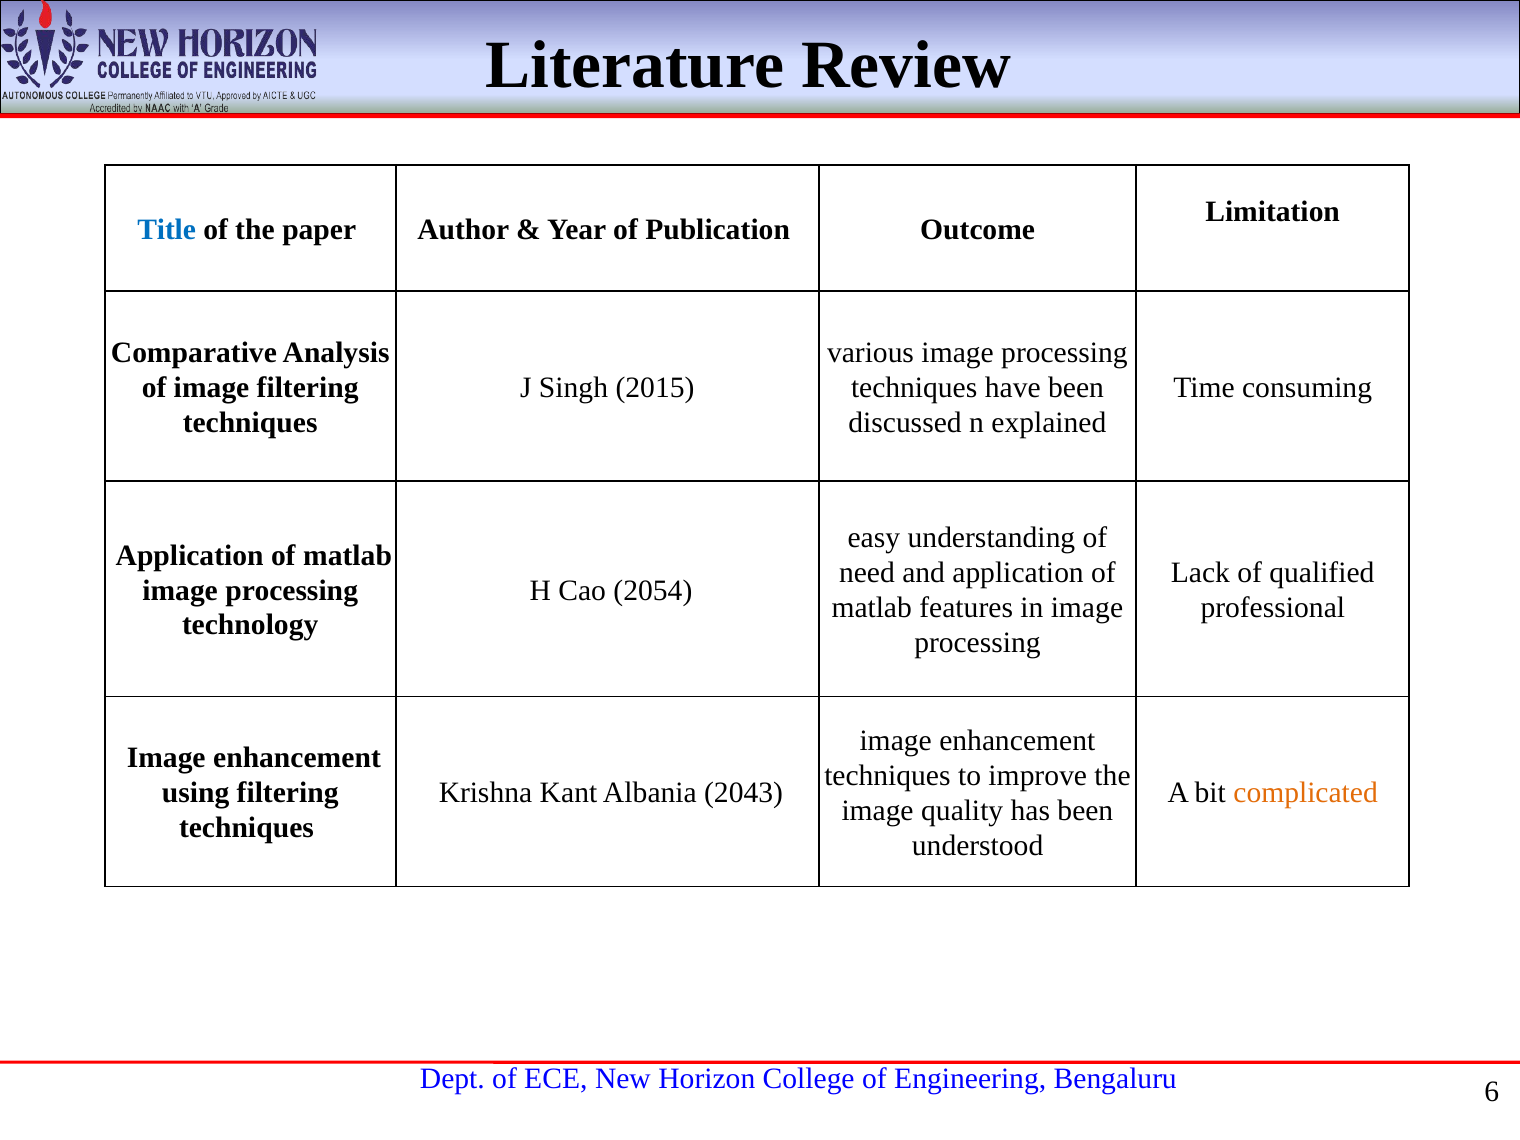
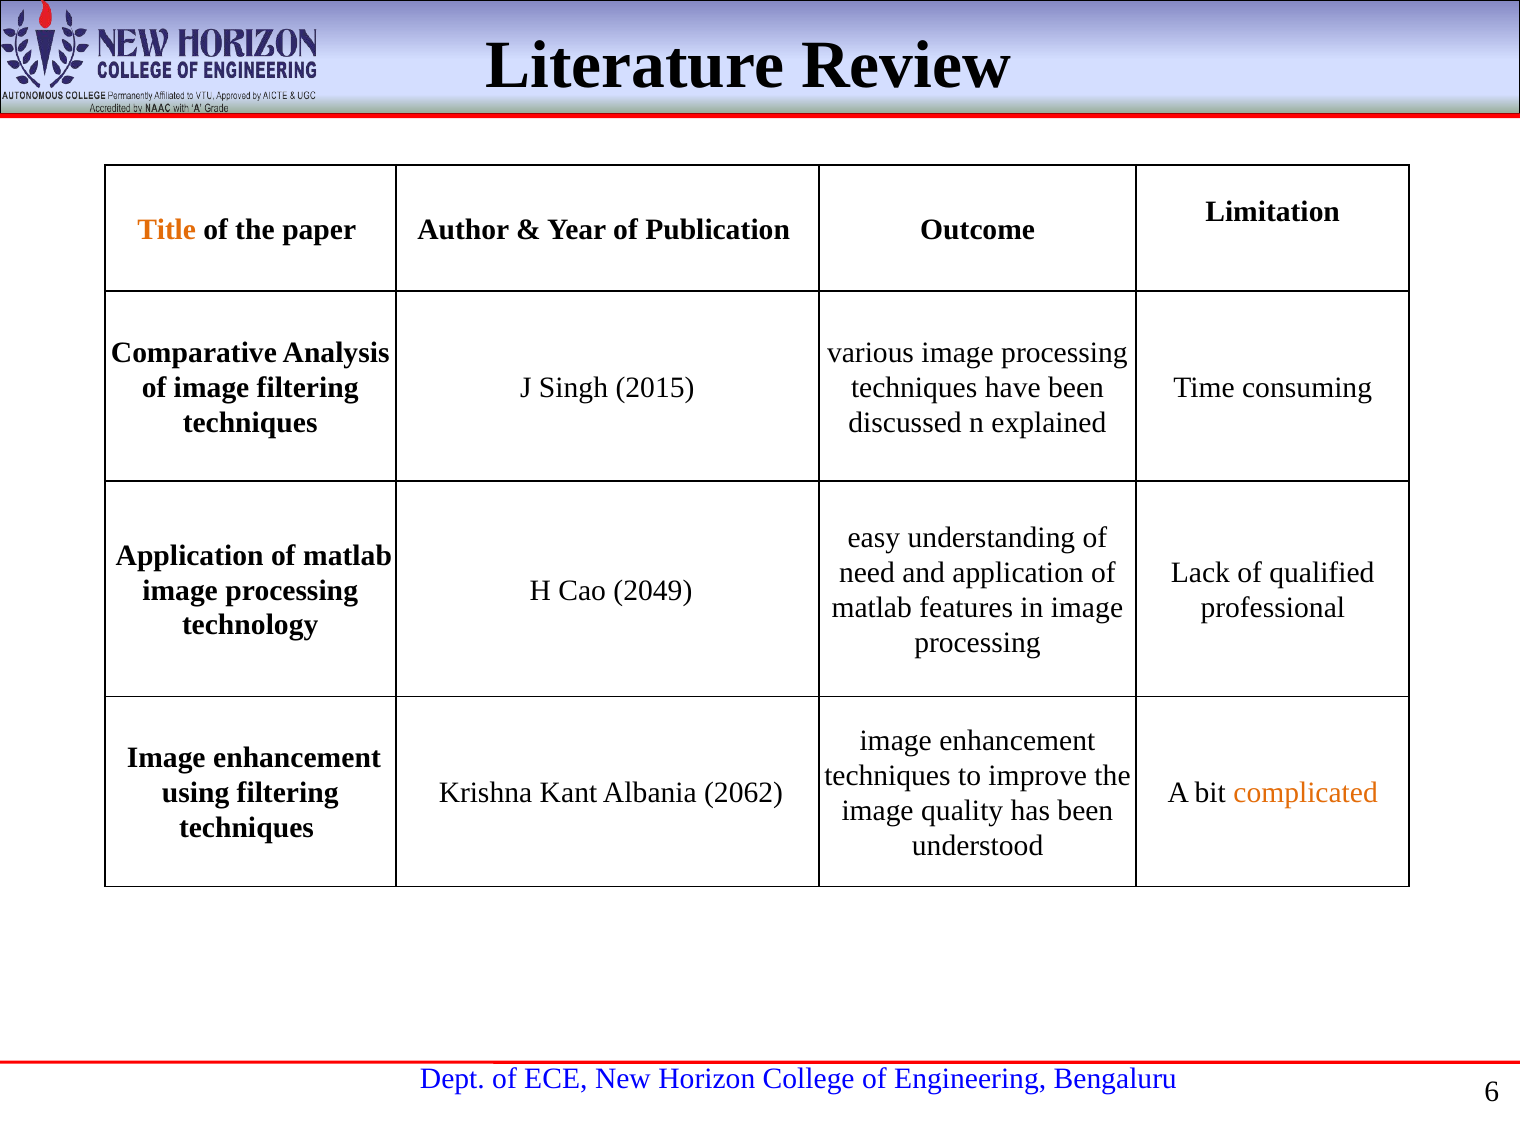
Title colour: blue -> orange (167, 229)
2054: 2054 -> 2049 (653, 590)
2043: 2043 -> 2062 (744, 793)
